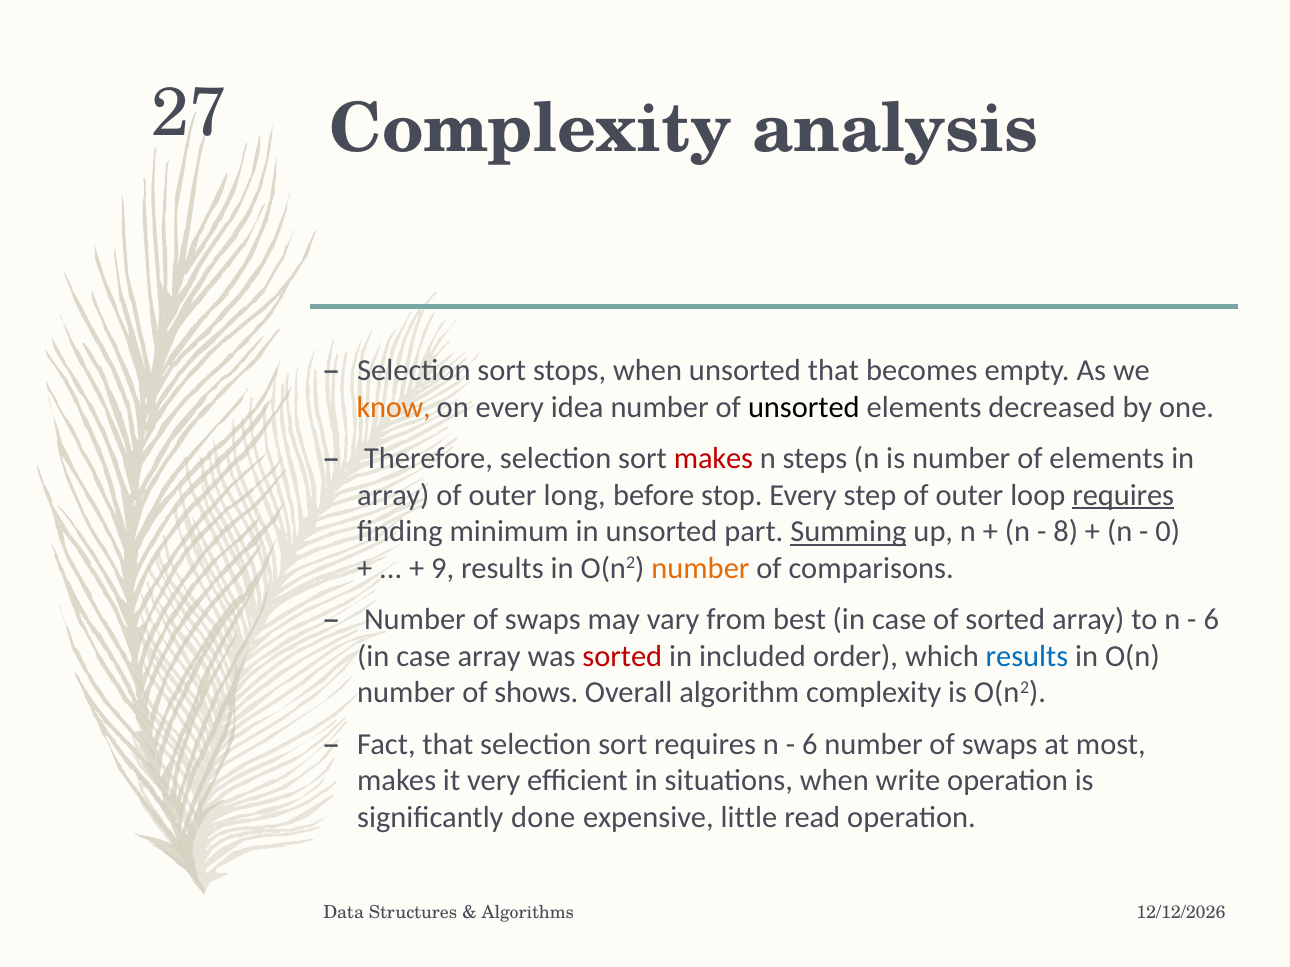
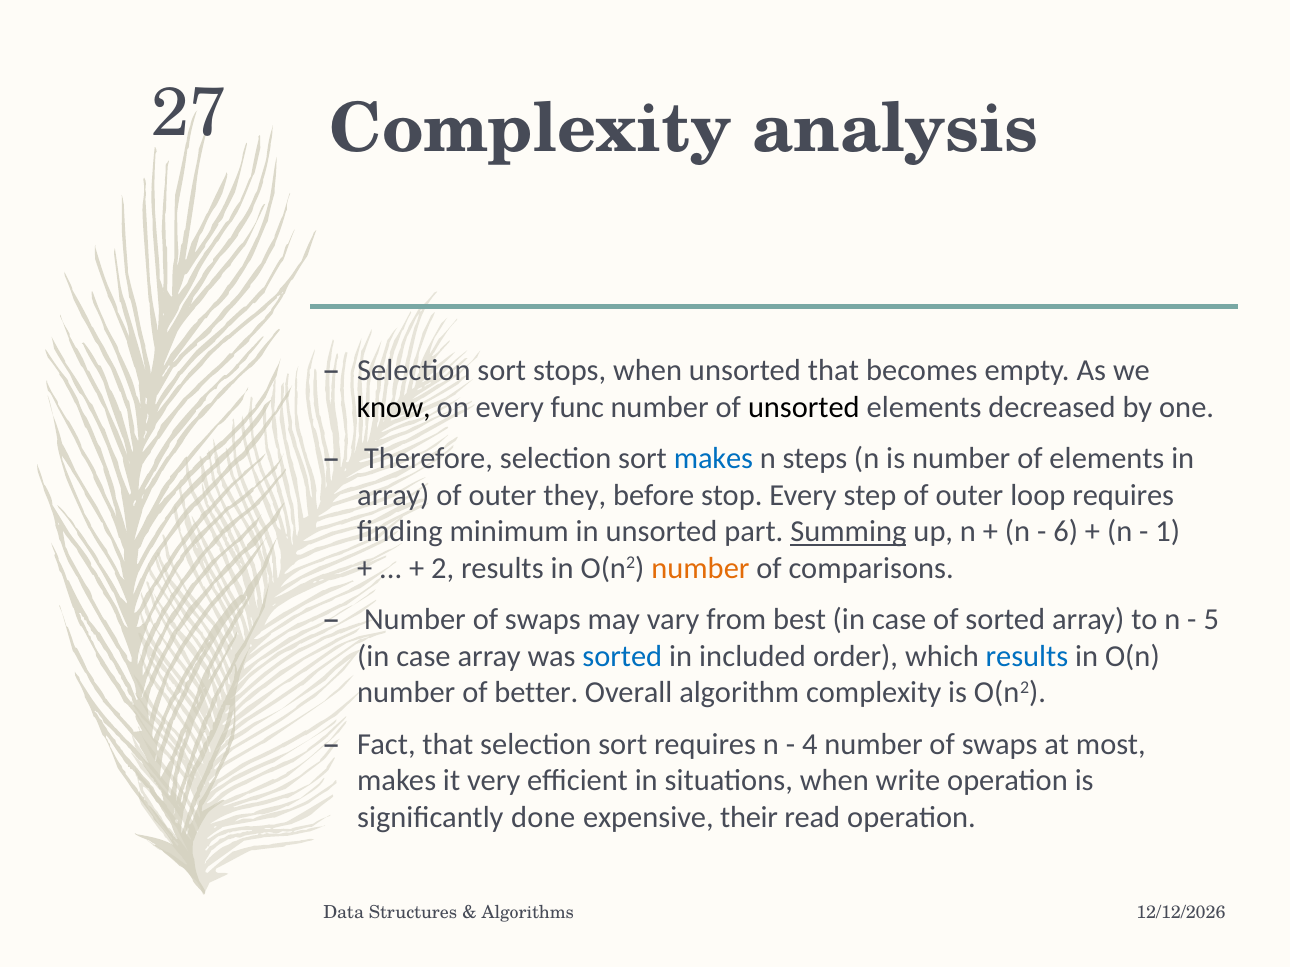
know colour: orange -> black (394, 407)
idea: idea -> func (577, 407)
makes colour: red -> blue (713, 459)
long: long -> they (575, 495)
requires underline: present -> none (1123, 495)
8: 8 -> 6 (1066, 532)
0: 0 -> 1 (1168, 532)
9: 9 -> 2 (443, 568)
6: 6 -> 5 (1211, 620)
sorted colour: red -> blue (622, 656)
shows: shows -> better (536, 693)
6: 6 -> 4 (810, 744)
little: little -> their (749, 817)
